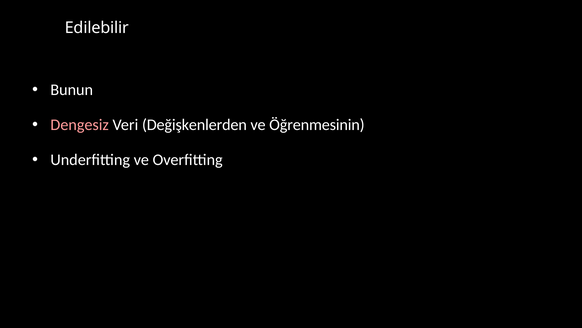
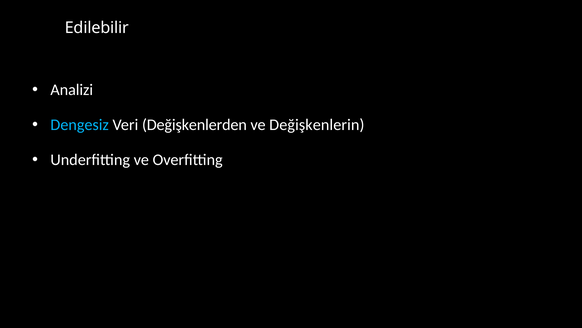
Bunun: Bunun -> Analizi (72, 90)
Dengesiz colour: pink -> light blue (80, 125)
Öğrenmesinin: Öğrenmesinin -> Değişkenlerin (317, 125)
